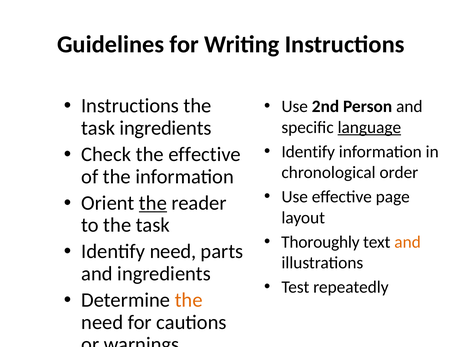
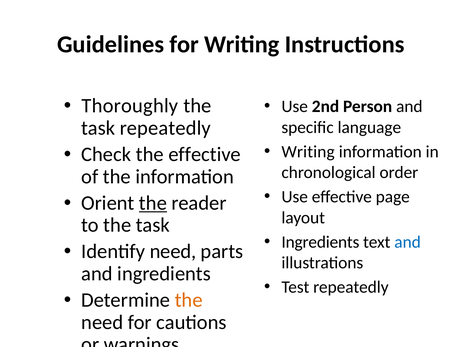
Instructions: Instructions -> Thoroughly (130, 106)
task ingredients: ingredients -> repeatedly (165, 128)
language underline: present -> none (369, 127)
Identify: Identify -> Writing (308, 151)
Thoroughly: Thoroughly -> Ingredients (320, 242)
and colour: orange -> blue (408, 242)
